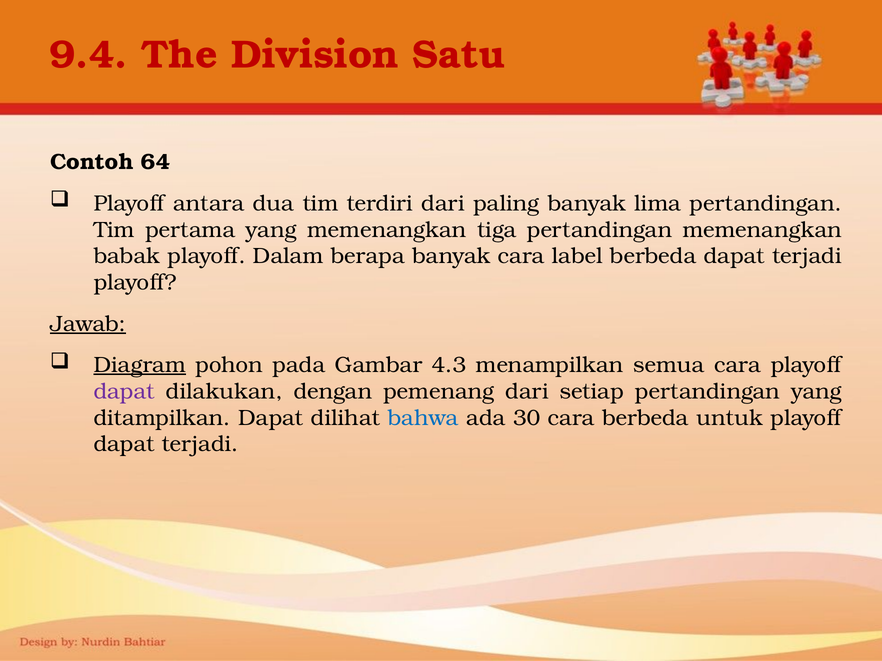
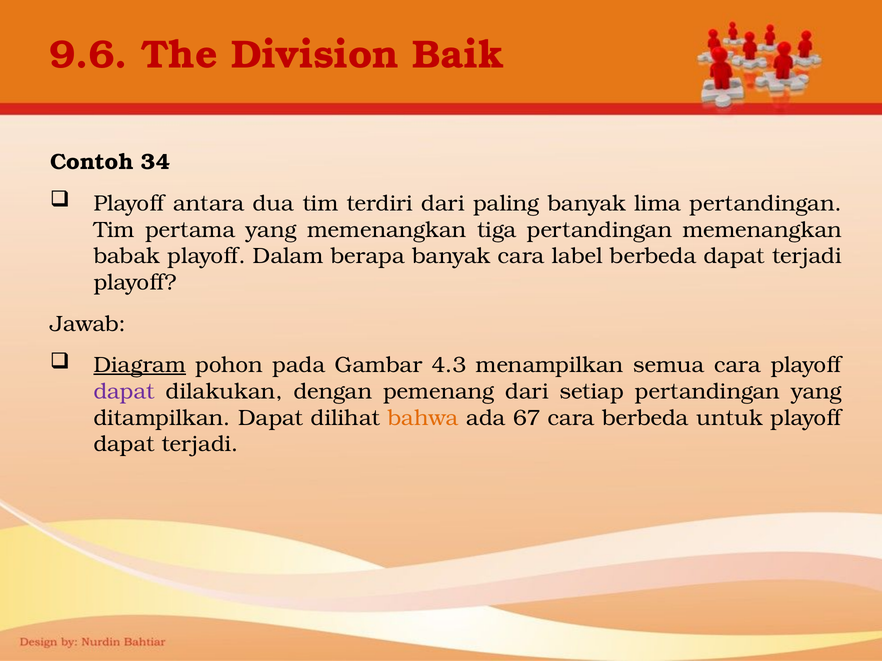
9.4: 9.4 -> 9.6 (89, 55)
Satu: Satu -> Baik (458, 55)
64: 64 -> 34 (156, 162)
Jawab underline: present -> none (88, 324)
bahwa colour: blue -> orange (423, 418)
30: 30 -> 67 (527, 418)
